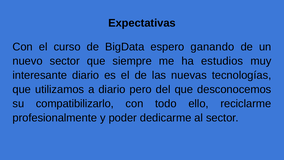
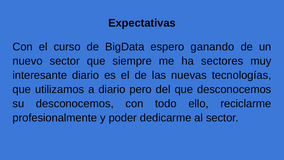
estudios: estudios -> sectores (222, 61)
su compatibilizarlo: compatibilizarlo -> desconocemos (75, 103)
